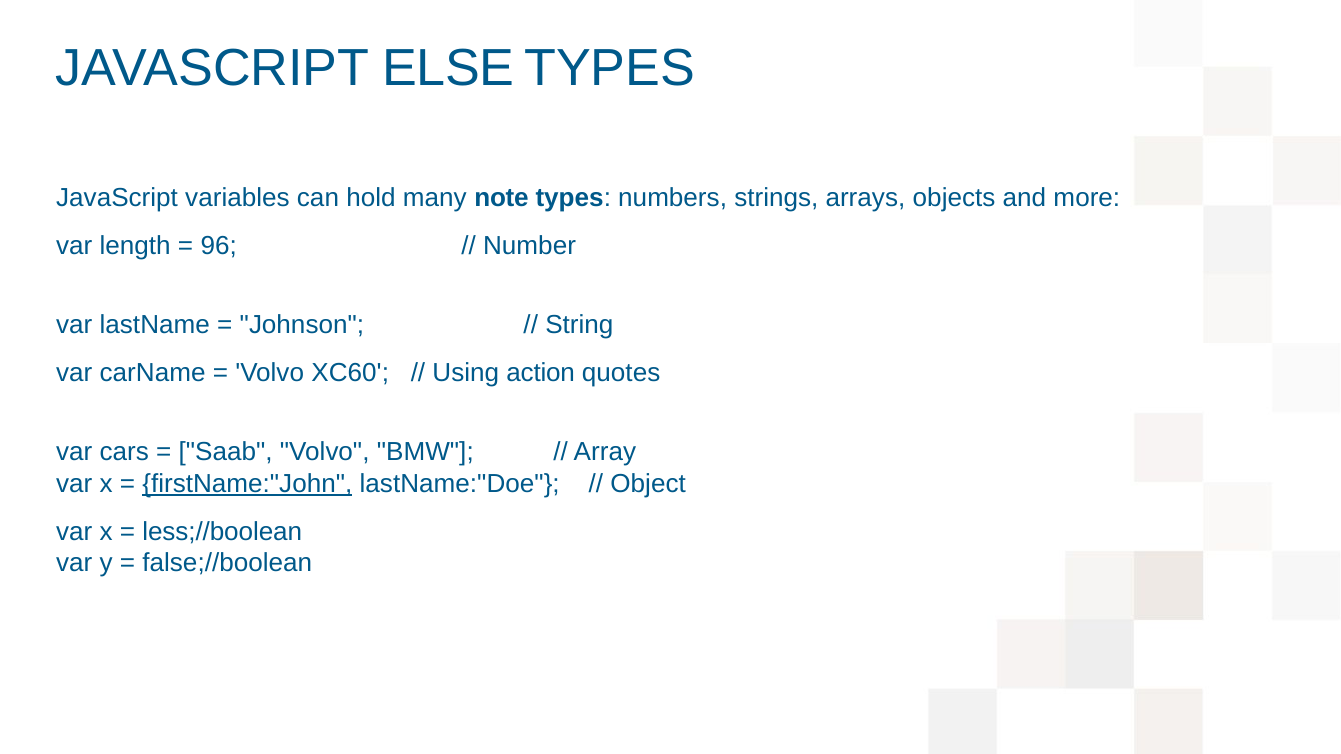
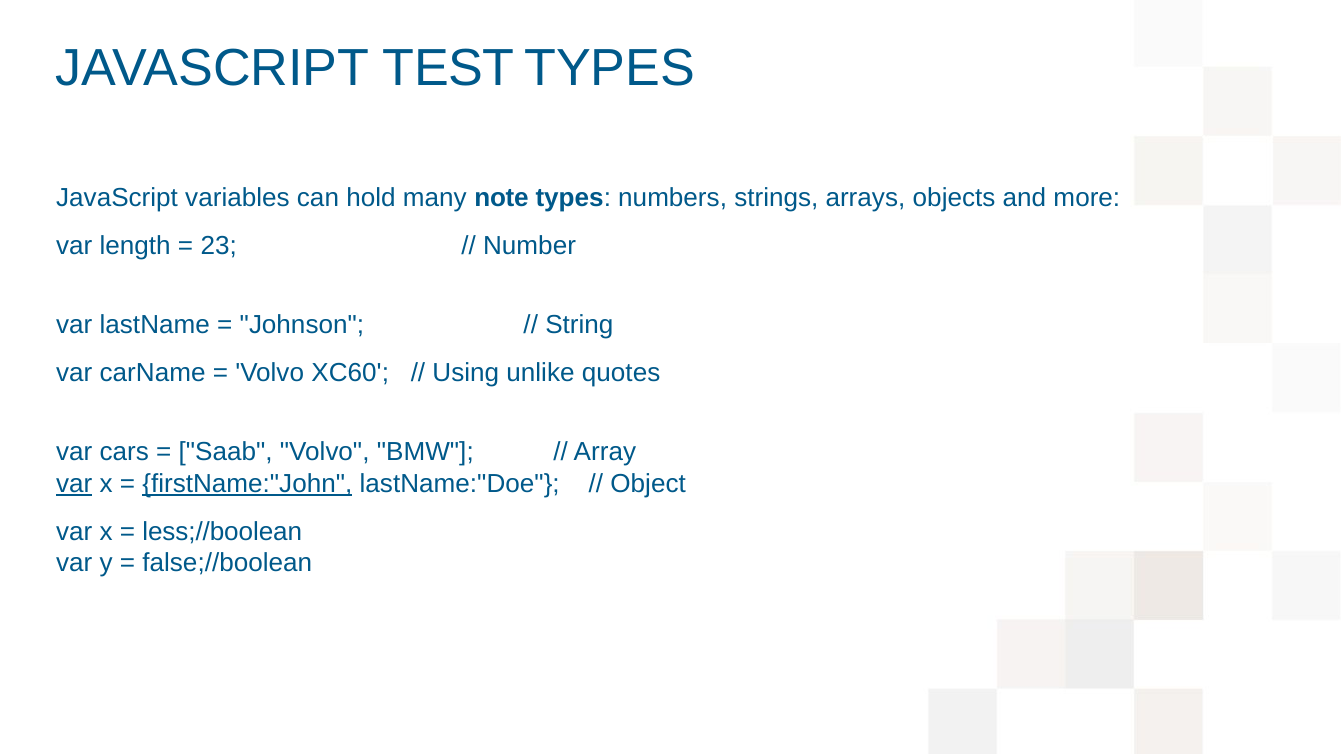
ELSE: ELSE -> TEST (449, 68)
96: 96 -> 23 (219, 246)
action: action -> unlike (541, 373)
var underline: none -> present (74, 484)
